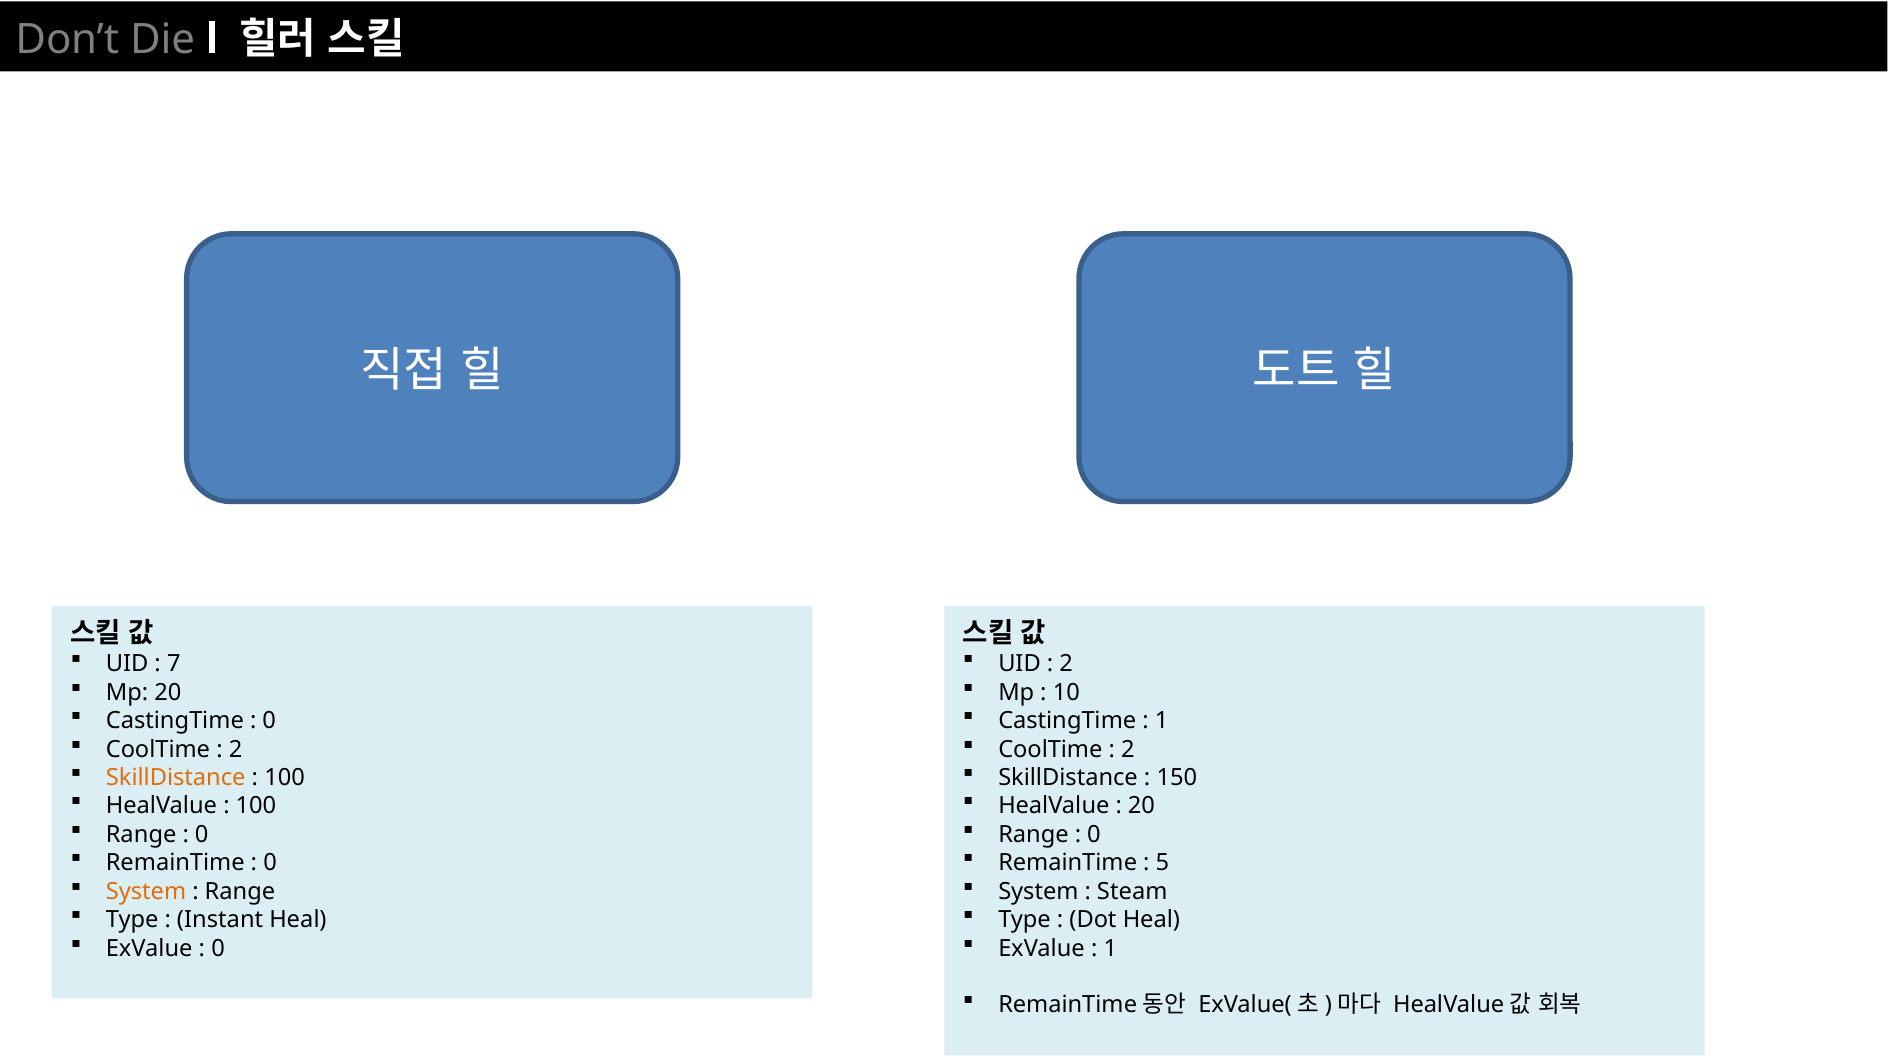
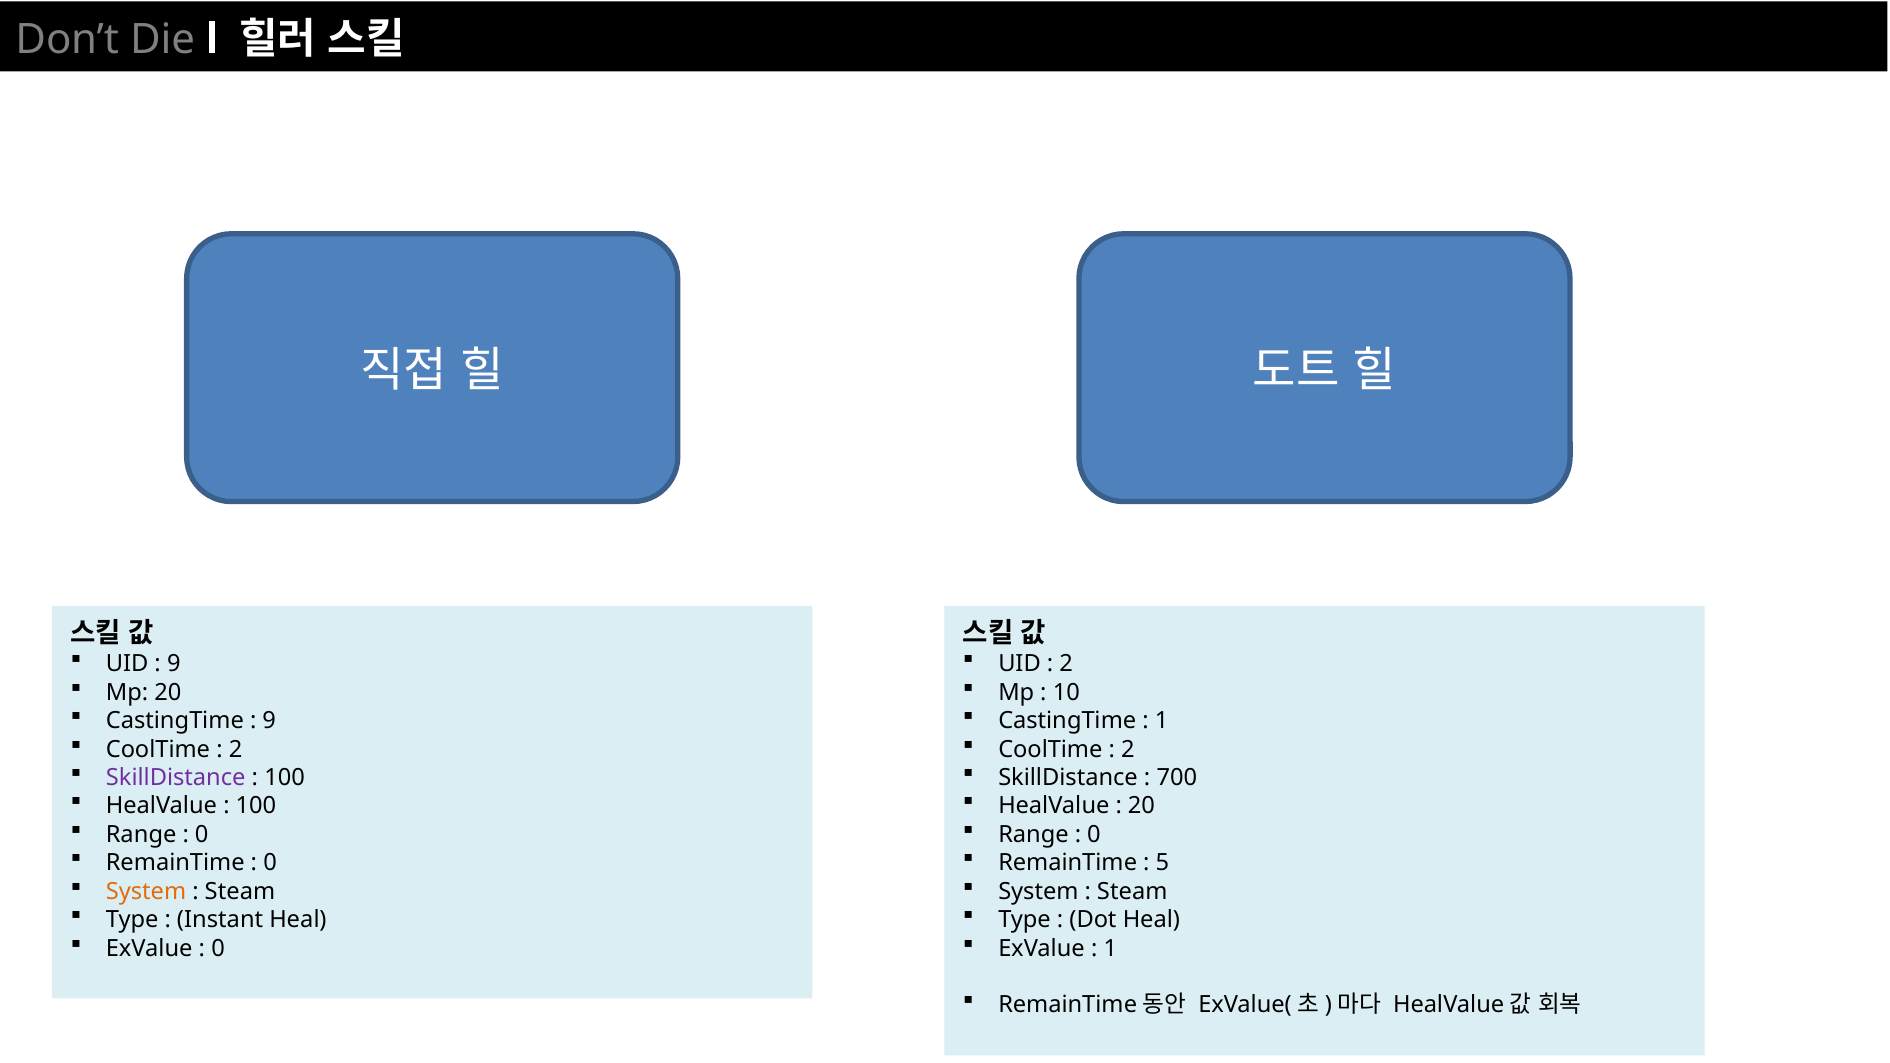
7: 7 -> 9 (174, 664)
0: 0 -> 9 (269, 721)
SkillDistance colour: orange -> purple (176, 778)
150: 150 -> 700 (1177, 778)
Range: Range -> Steam (240, 892)
